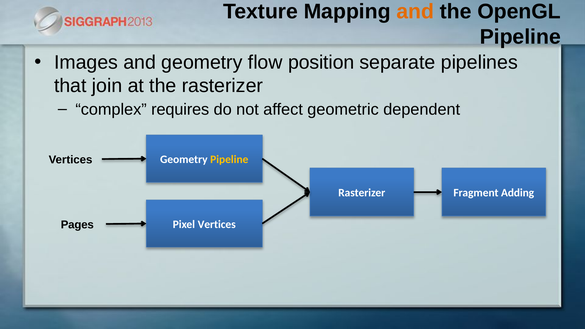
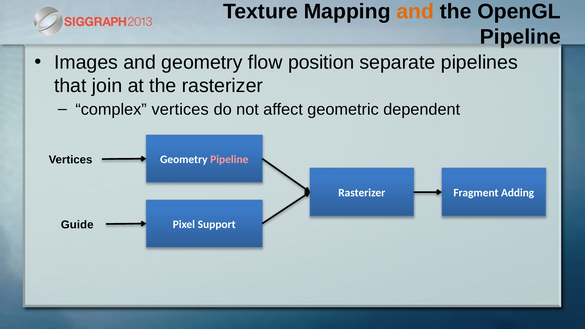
complex requires: requires -> vertices (180, 110)
Pipeline colour: yellow -> pink (229, 159)
Pages: Pages -> Guide (77, 225)
Pixel Vertices: Vertices -> Support (217, 224)
